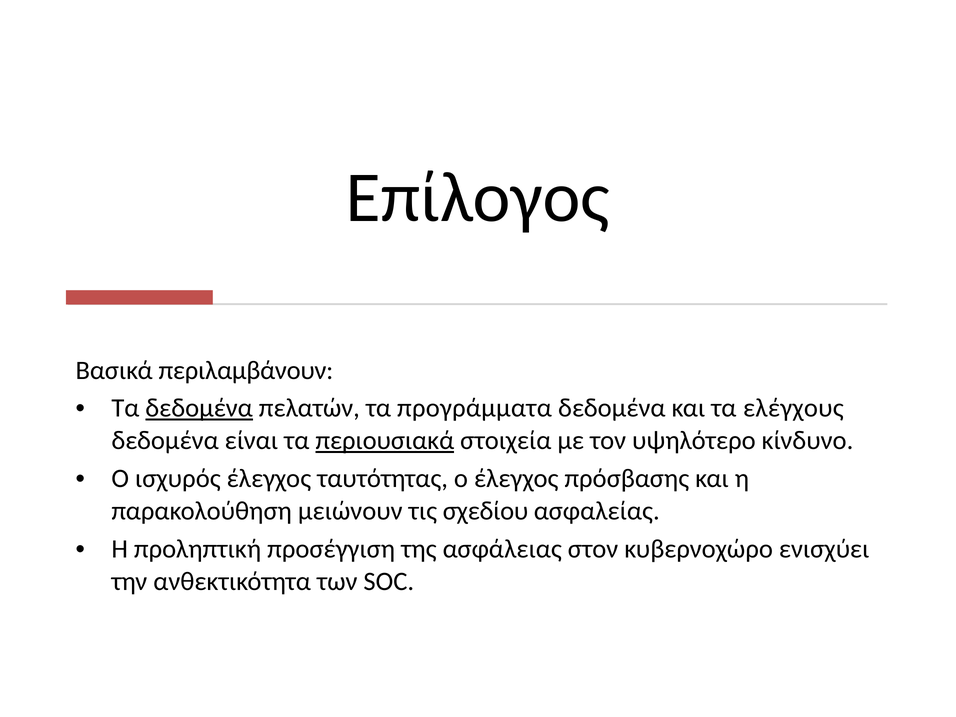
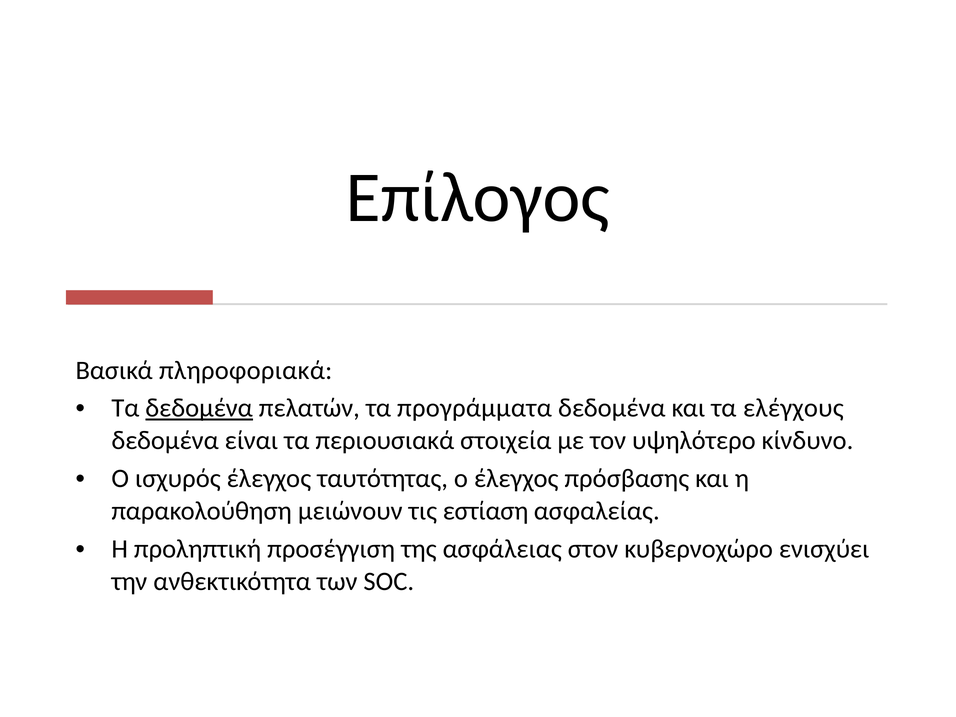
περιλαμβάνουν: περιλαμβάνουν -> πληροφοριακά (246, 370)
περιουσιακά underline: present -> none (385, 441)
σχεδίου: σχεδίου -> εστίαση (486, 511)
